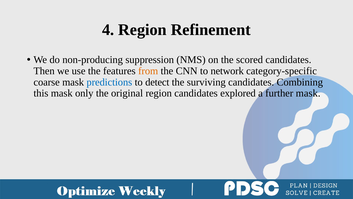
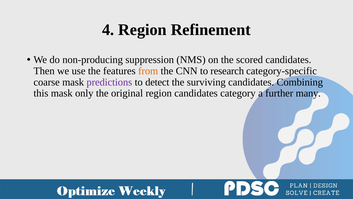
network: network -> research (227, 71)
predictions colour: blue -> purple (109, 82)
explored: explored -> category (238, 93)
further mask: mask -> many (308, 93)
